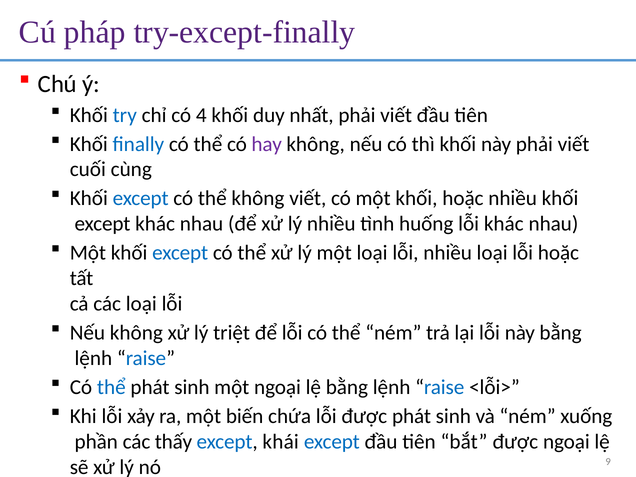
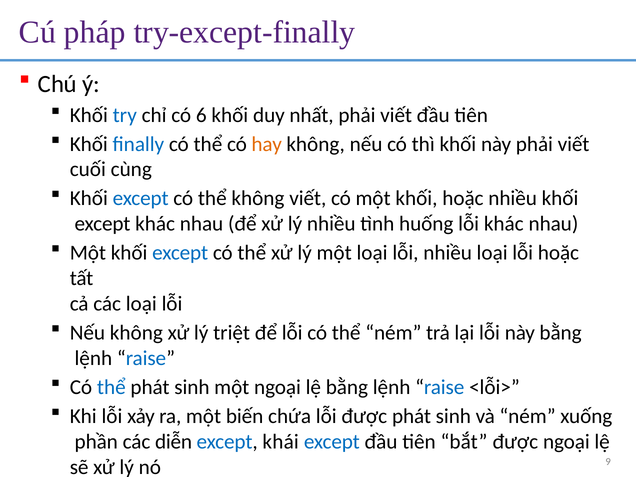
4: 4 -> 6 (201, 115)
hay colour: purple -> orange (267, 144)
thấy: thấy -> diễn (174, 442)
